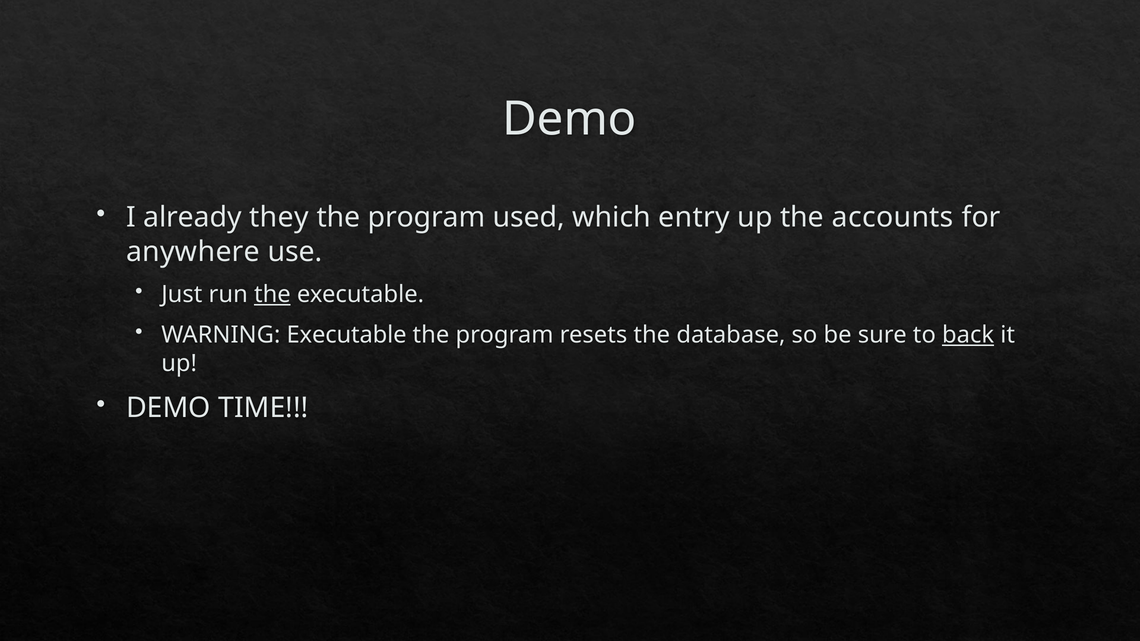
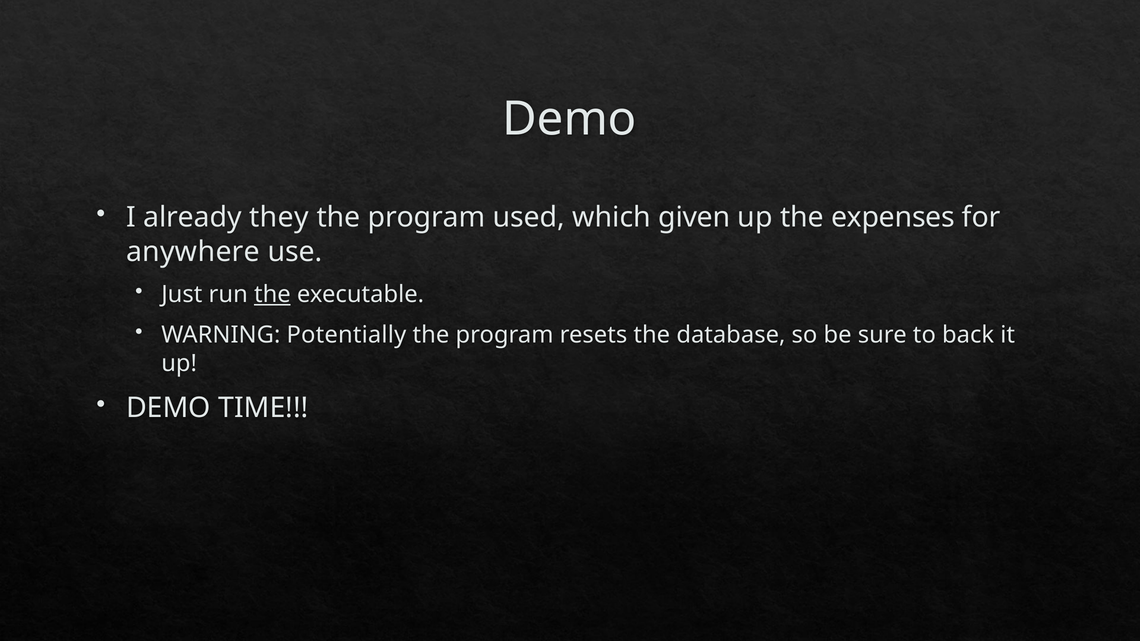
entry: entry -> given (694, 218)
accounts: accounts -> expenses (893, 218)
WARNING Executable: Executable -> Potentially (346, 335)
back underline: present -> none (968, 335)
